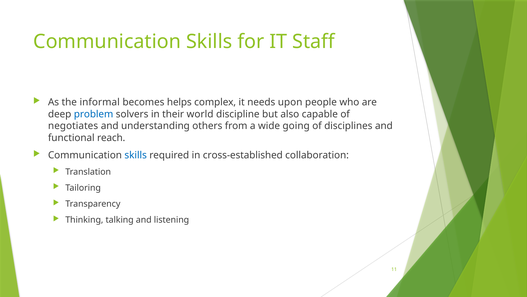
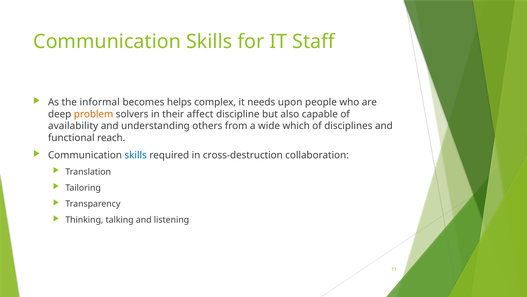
problem colour: blue -> orange (94, 114)
world: world -> affect (200, 114)
negotiates: negotiates -> availability (73, 126)
going: going -> which (296, 126)
cross-established: cross-established -> cross-destruction (243, 155)
